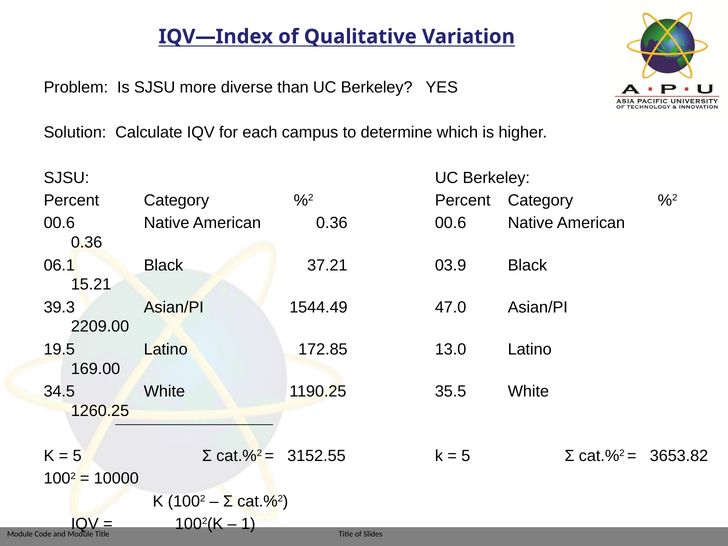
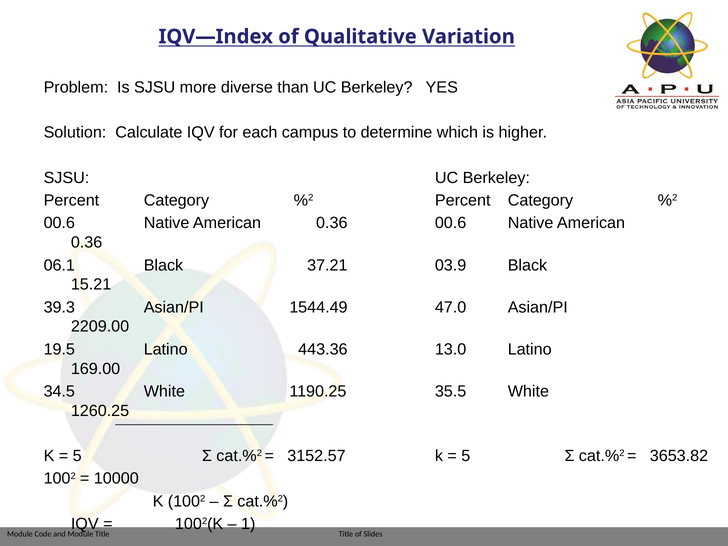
172.85: 172.85 -> 443.36 (323, 349)
3152.55: 3152.55 -> 3152.57 (316, 456)
